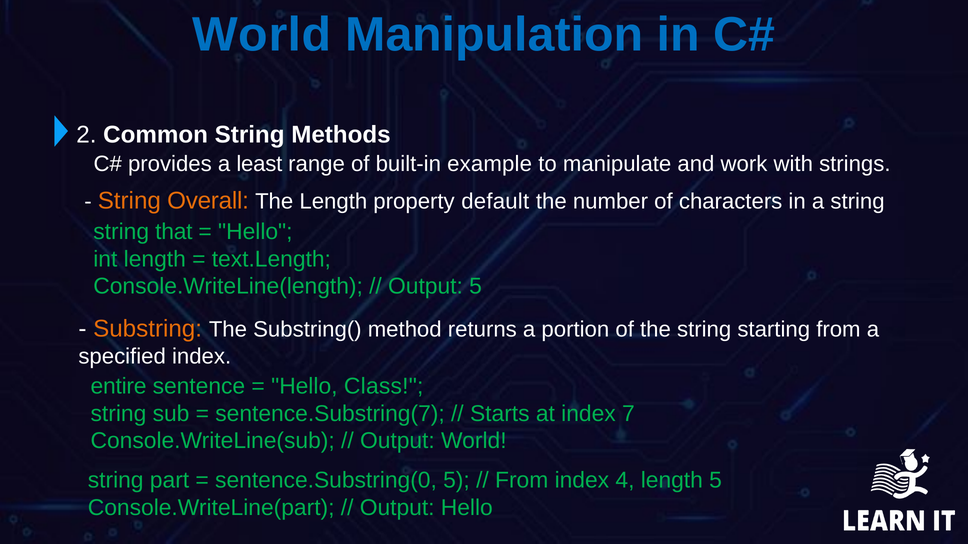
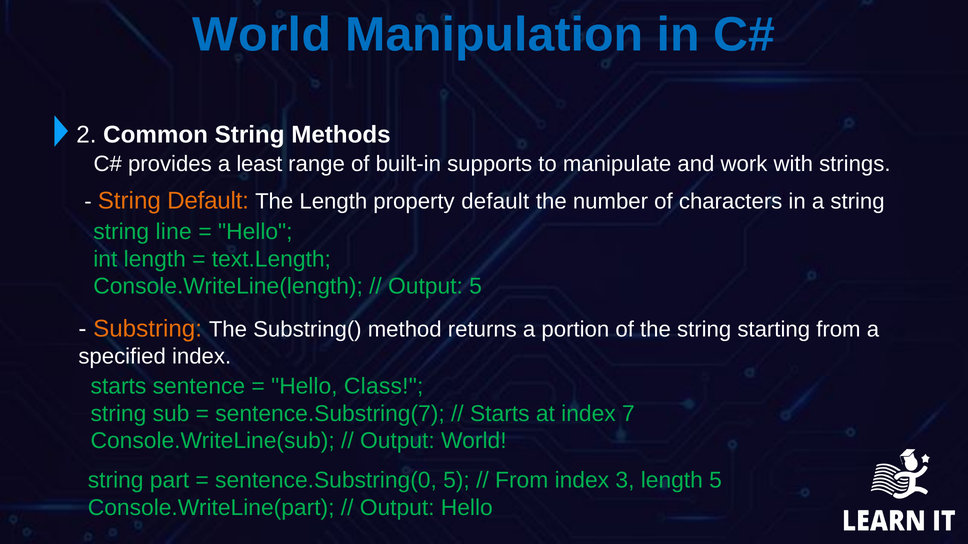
example: example -> supports (490, 164)
String Overall: Overall -> Default (208, 201)
that: that -> line (174, 232)
entire: entire -> starts (118, 387)
4: 4 -> 3 (625, 481)
